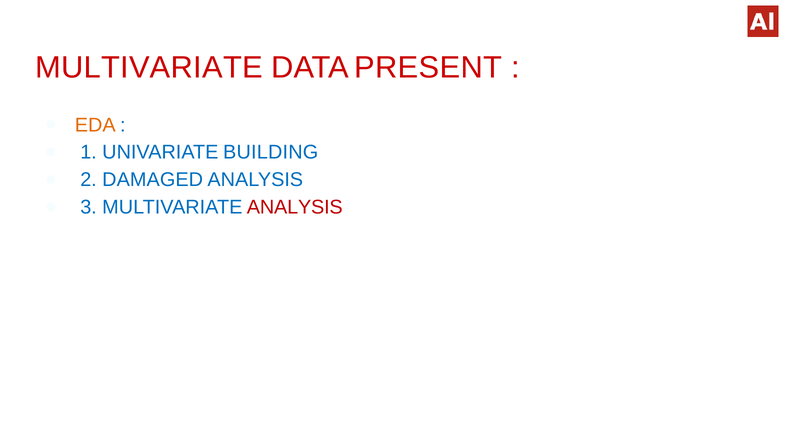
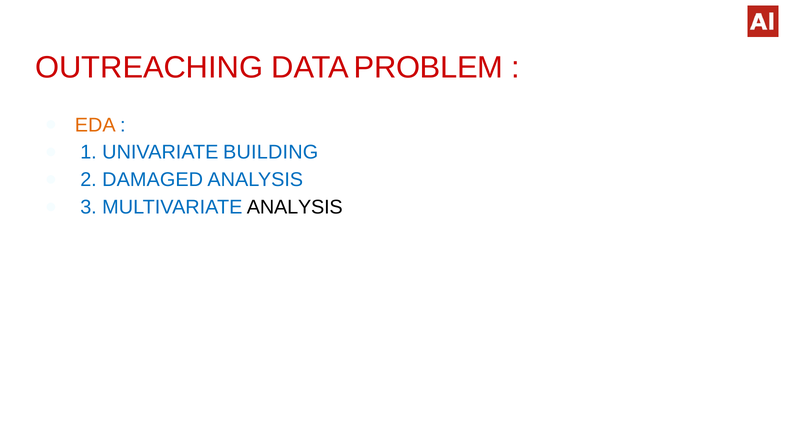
MULTIVARIATE: MULTIVARIATE -> OUTREACHING (149, 67)
PRESENT: PRESENT -> PROBLEM (429, 67)
ANALYSIS colour: red -> black (295, 207)
